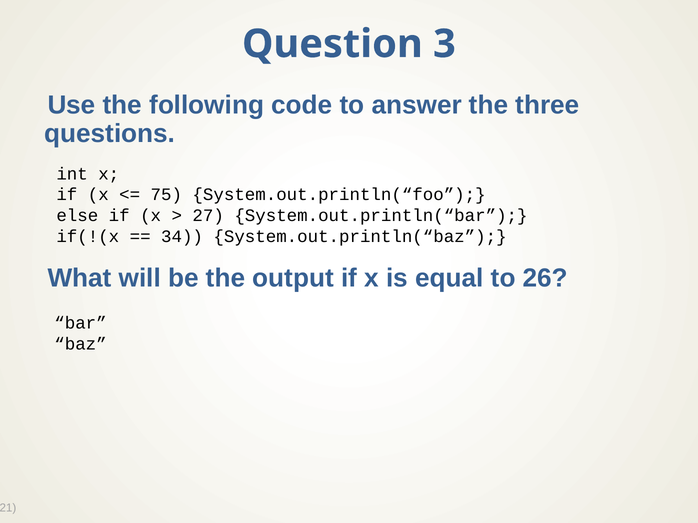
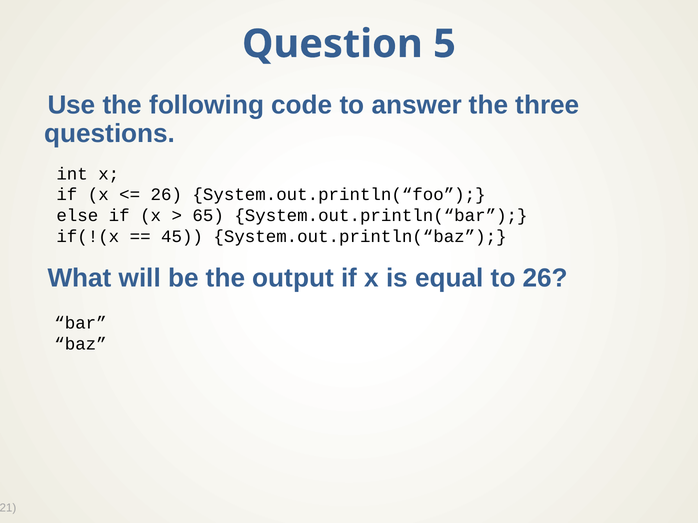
3: 3 -> 5 (444, 44)
75: 75 -> 26 (166, 195)
27: 27 -> 65 (208, 216)
34: 34 -> 45 (182, 237)
